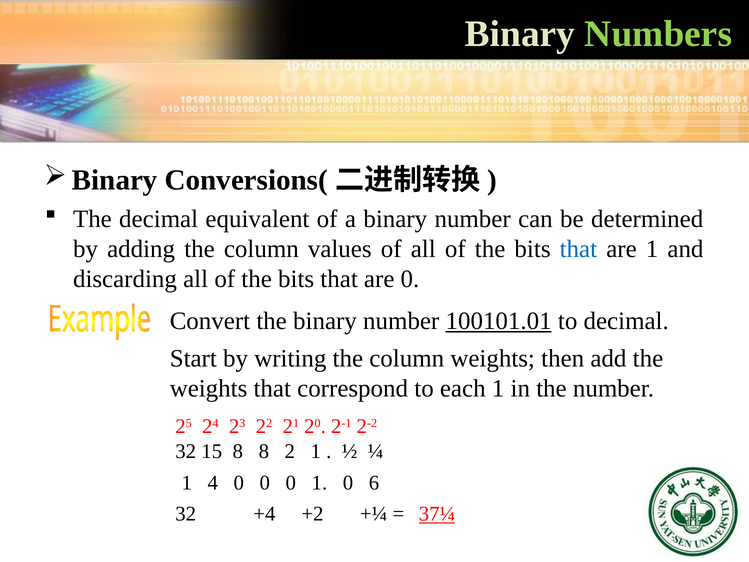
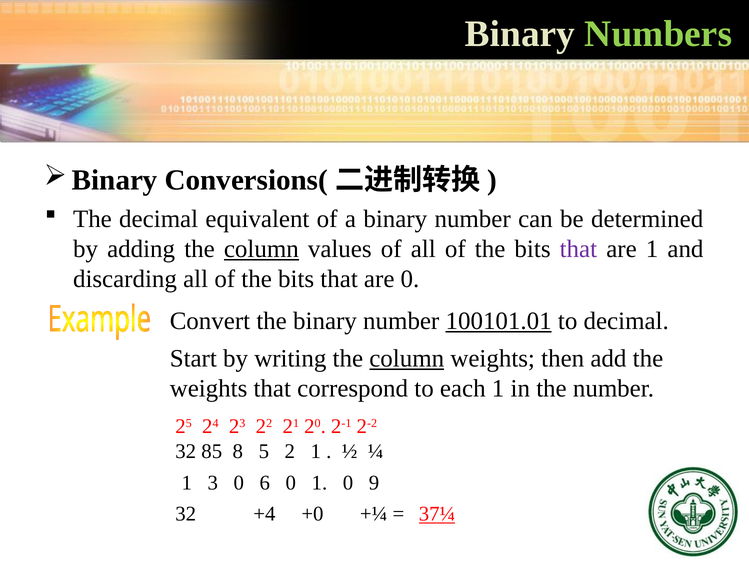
column underline: none -> present (261, 249)
that colour: blue -> purple (578, 249)
column underline: none -> present (407, 358)
15: 15 -> 85 (212, 451)
8 8: 8 -> 5 (264, 451)
4: 4 -> 3 (213, 483)
0: 0 -> 6 (265, 483)
6: 6 -> 9 (374, 483)
+2: +2 -> +0 (312, 514)
